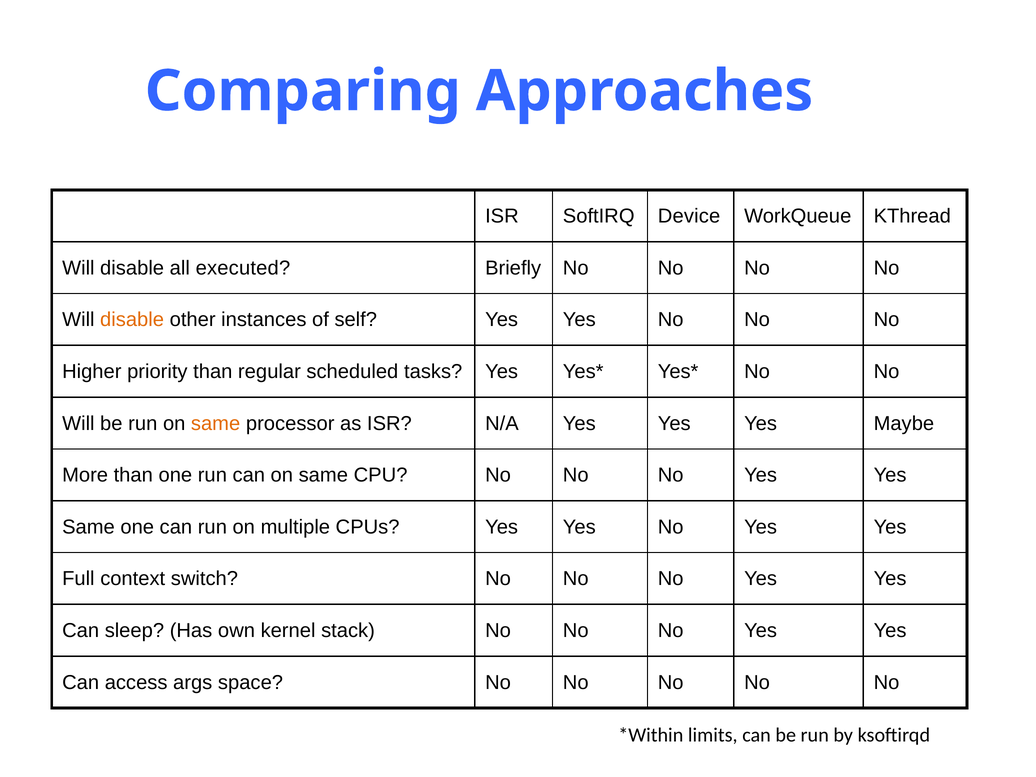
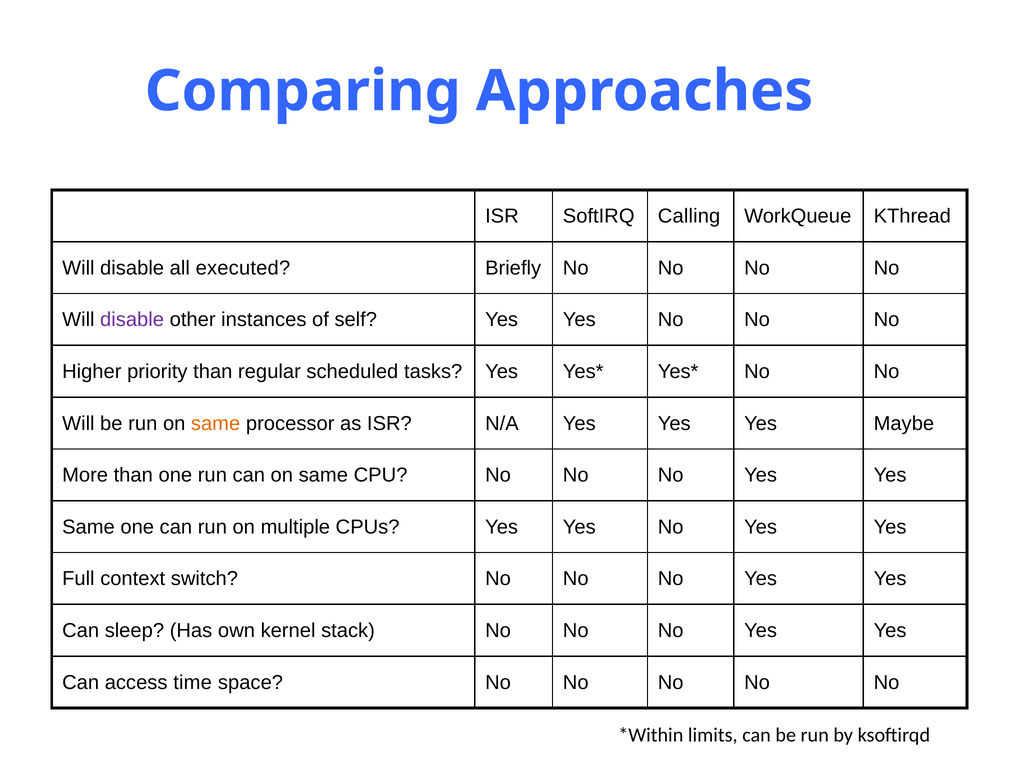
Device: Device -> Calling (689, 216)
disable colour: orange -> purple (132, 320)
args: args -> time (193, 682)
